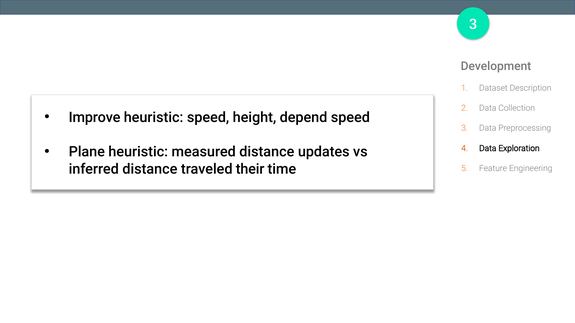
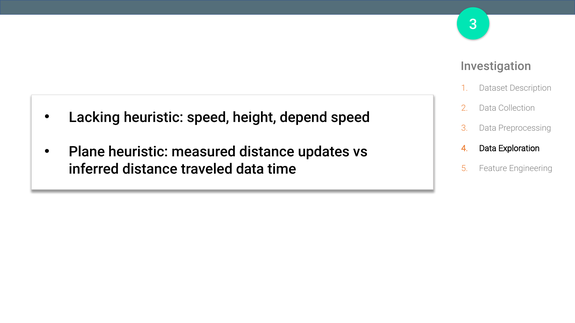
Development: Development -> Investigation (496, 66)
Improve: Improve -> Lacking (94, 117)
traveled their: their -> data (250, 169)
